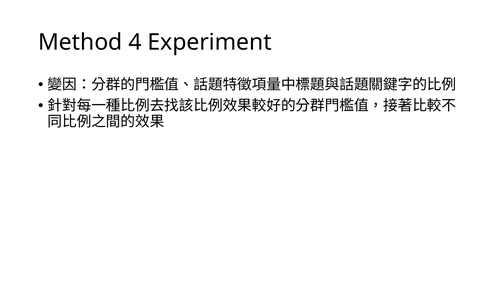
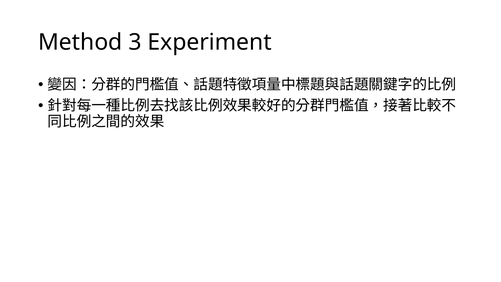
4: 4 -> 3 (135, 42)
